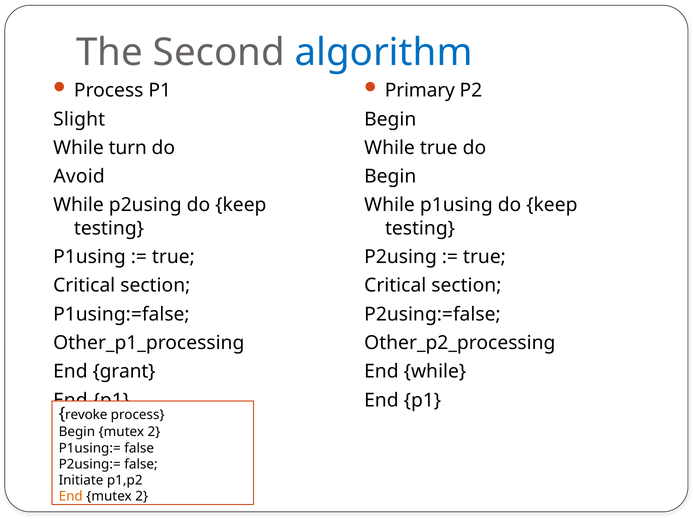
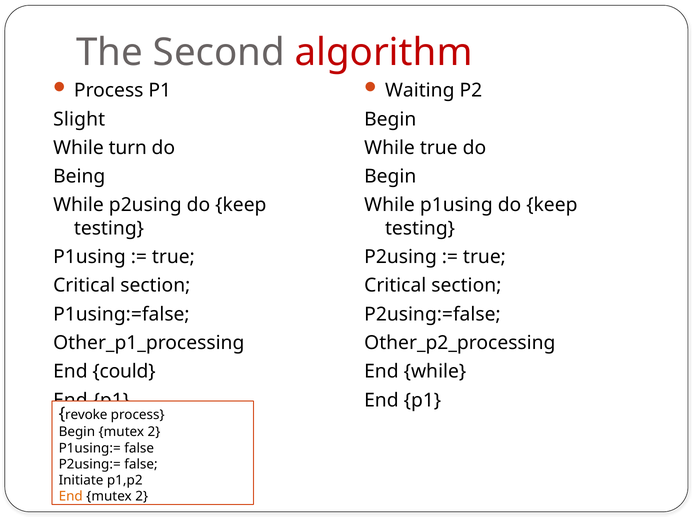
algorithm colour: blue -> red (384, 52)
Primary: Primary -> Waiting (420, 91)
Avoid: Avoid -> Being (79, 177)
grant: grant -> could (124, 372)
